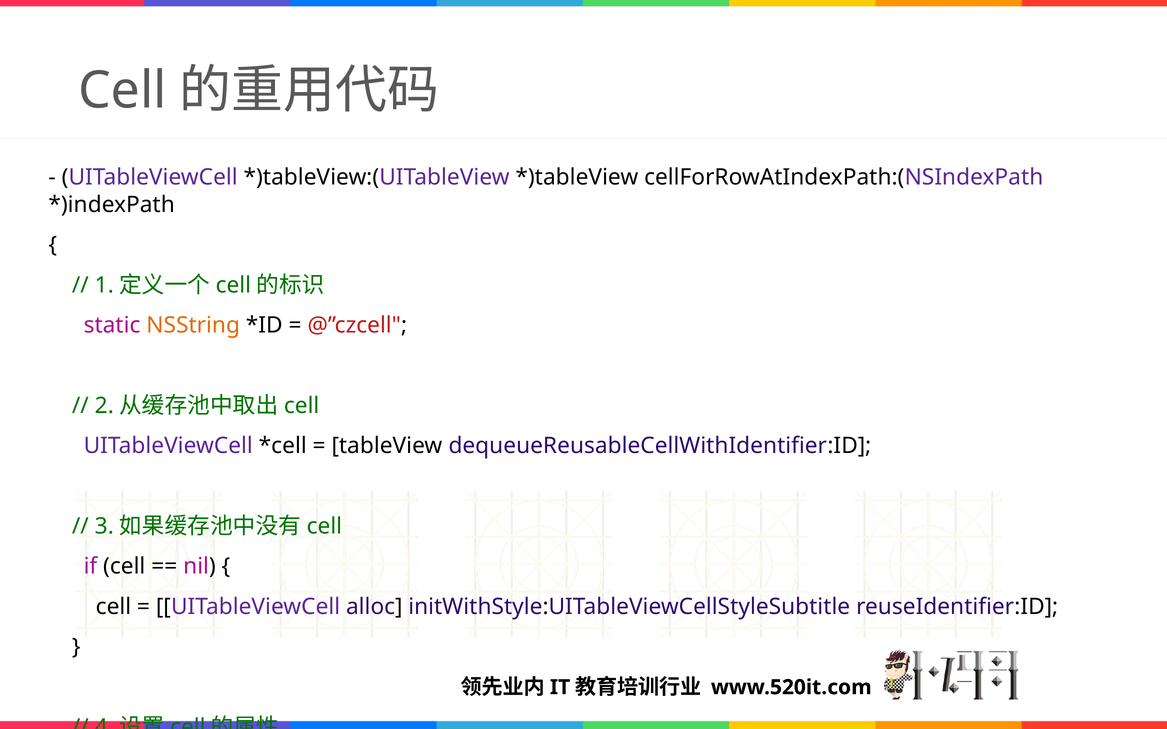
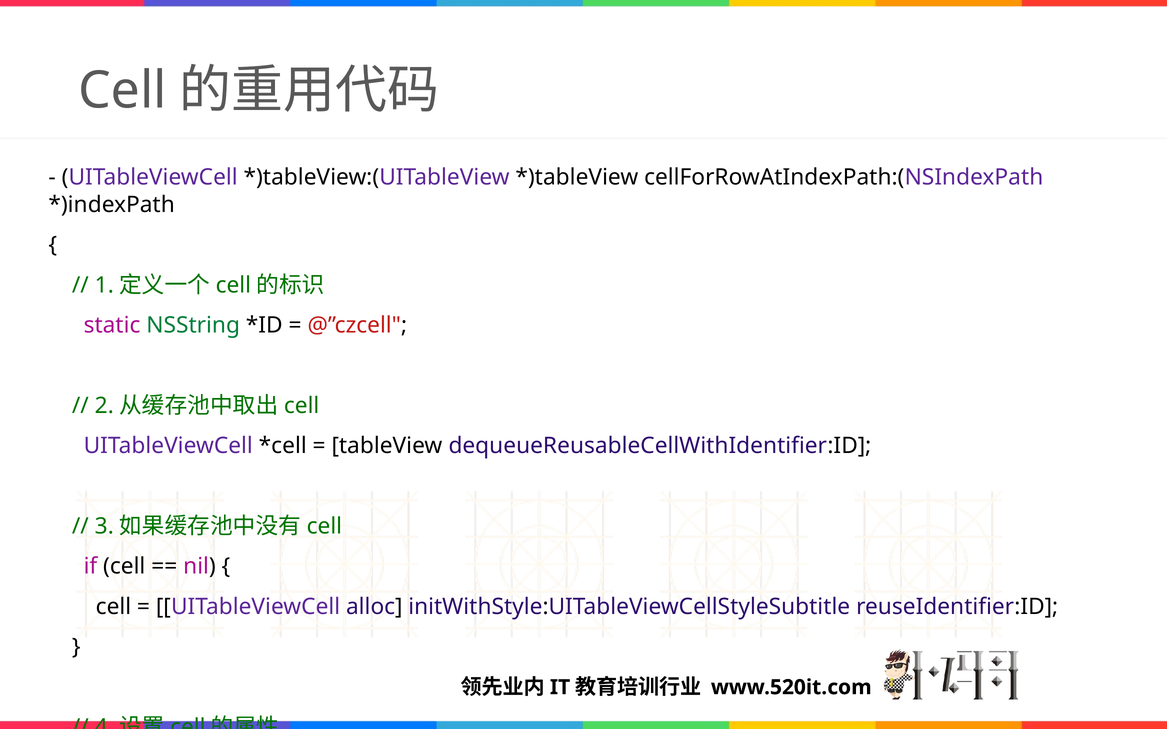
NSString colour: orange -> green (193, 325)
